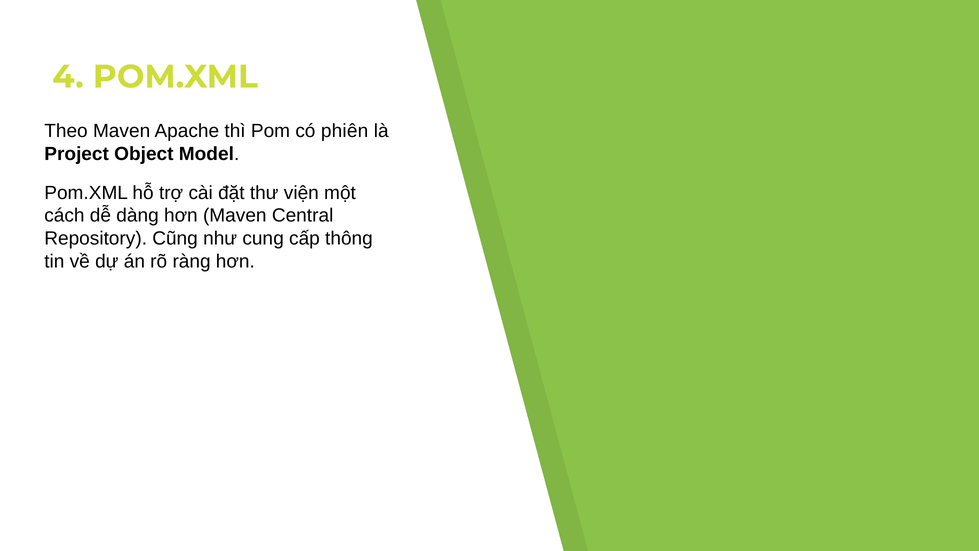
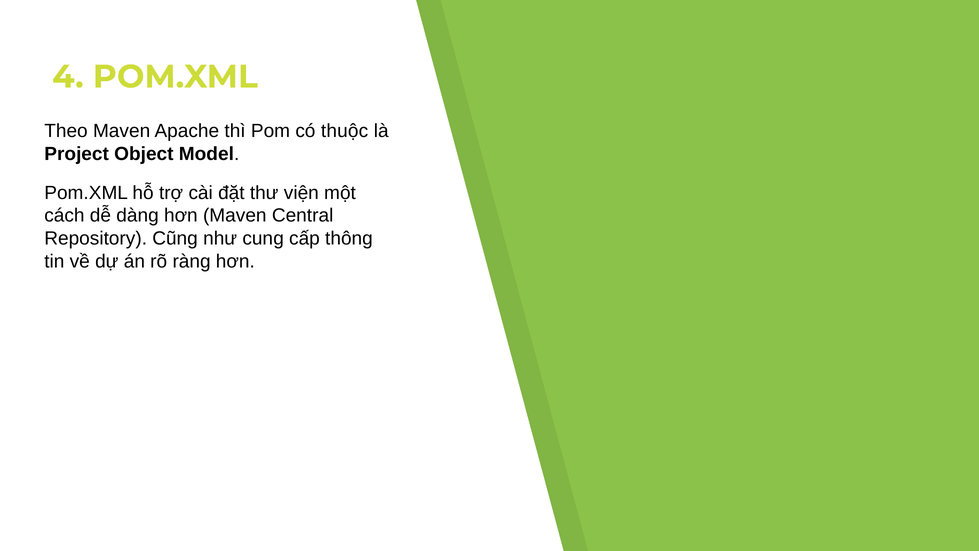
phiên: phiên -> thuộc (345, 131)
